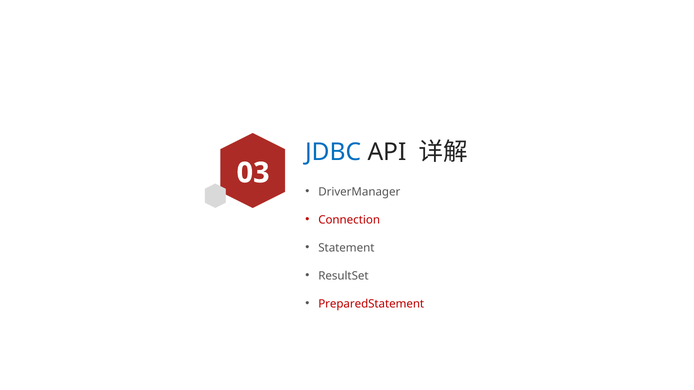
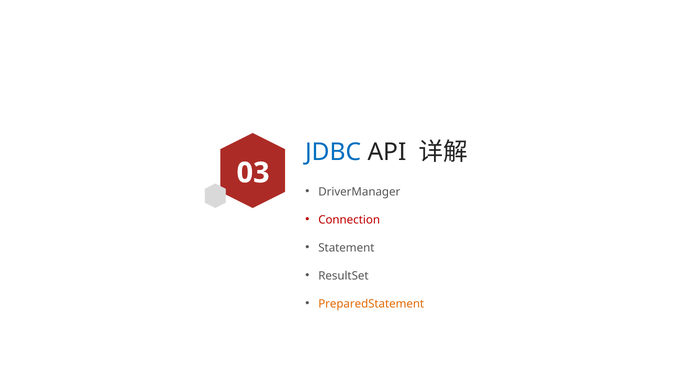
PreparedStatement colour: red -> orange (371, 304)
